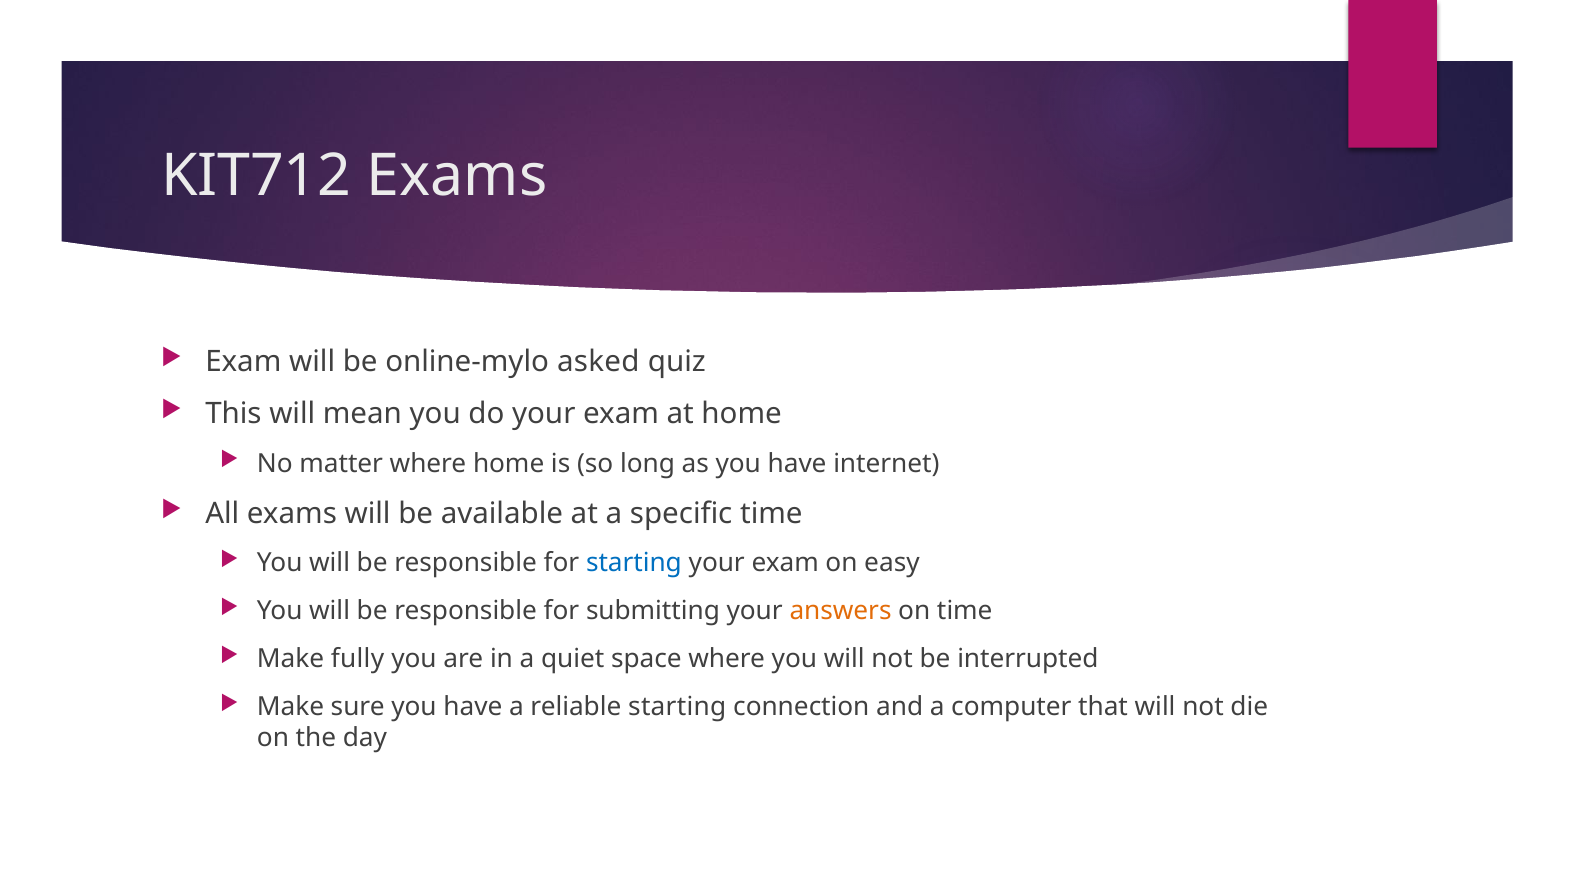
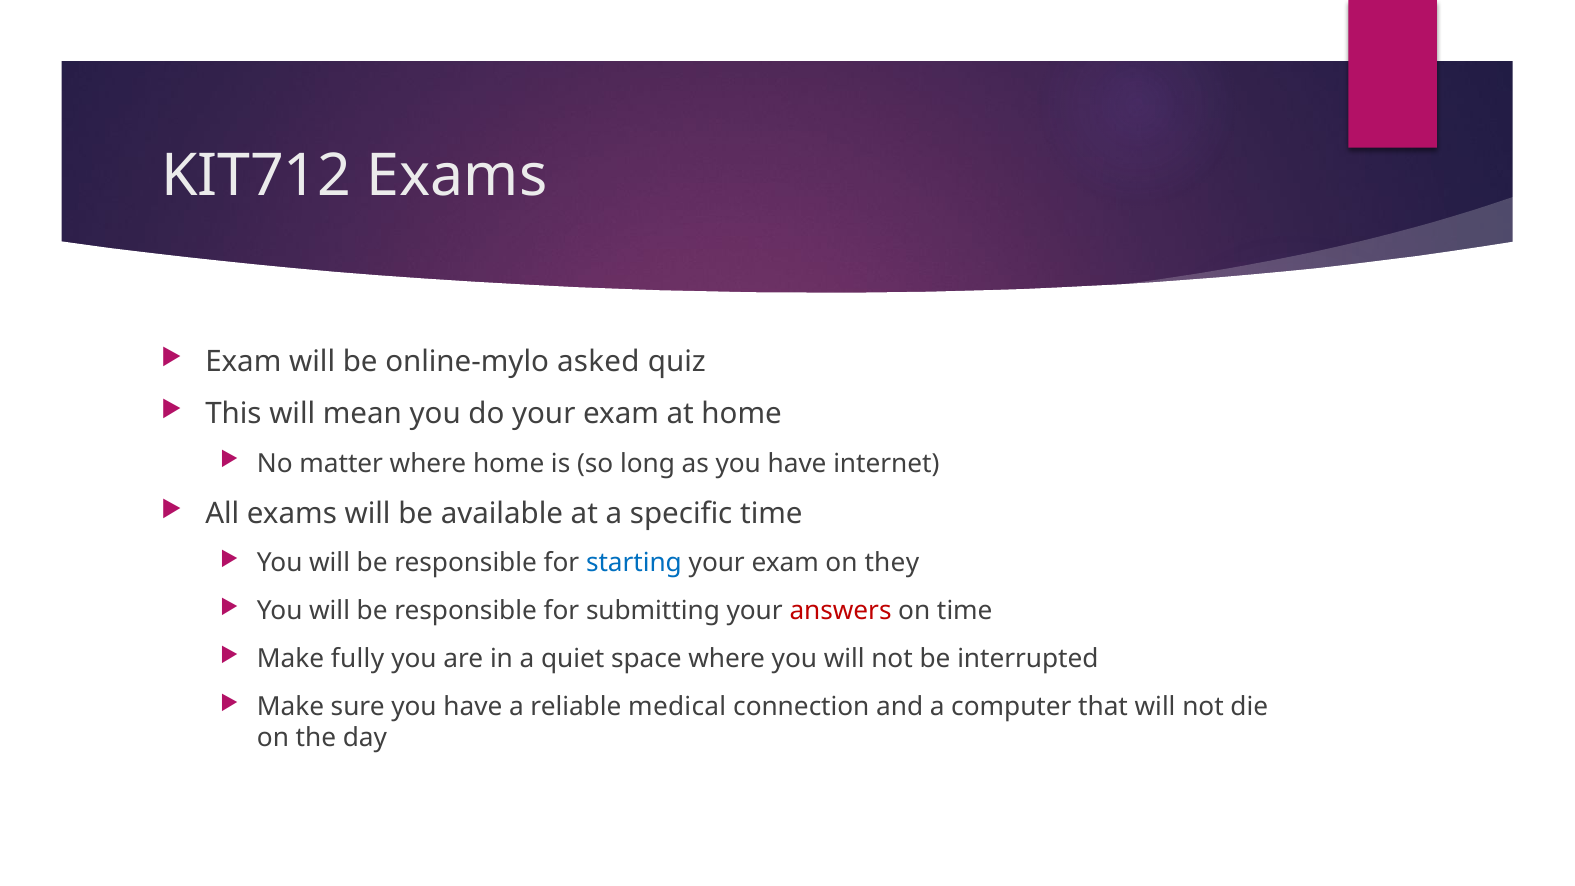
easy: easy -> they (892, 563)
answers colour: orange -> red (841, 611)
reliable starting: starting -> medical (677, 707)
